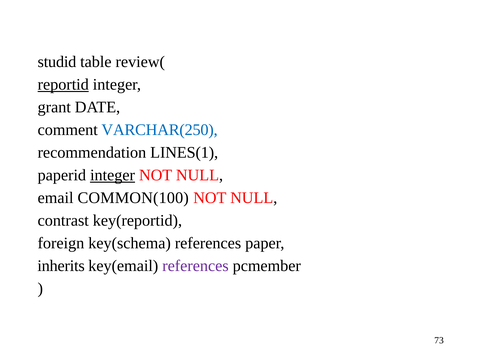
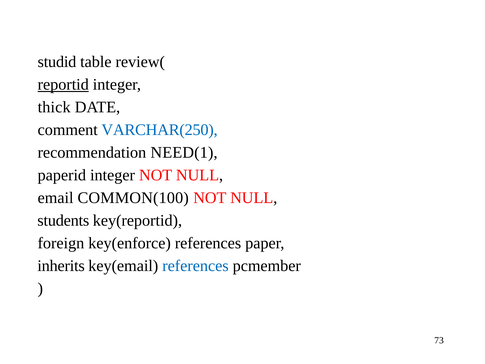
grant: grant -> thick (54, 107)
LINES(1: LINES(1 -> NEED(1 (184, 152)
integer underline: present -> none (113, 175)
contrast: contrast -> students (63, 220)
key(schema: key(schema -> key(enforce (130, 243)
references colour: purple -> blue (195, 266)
